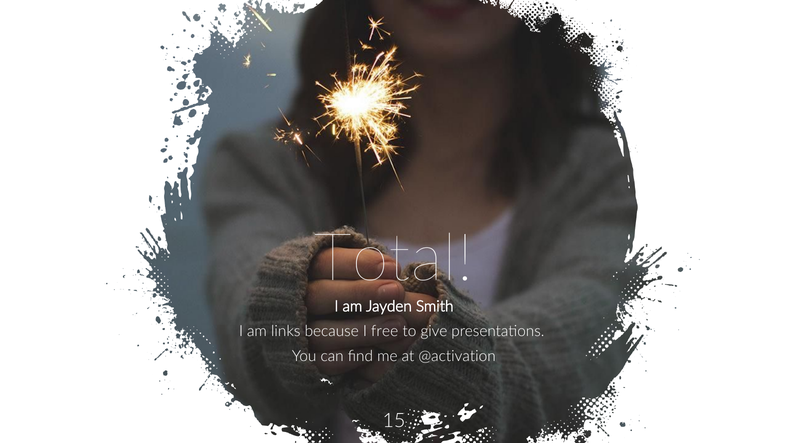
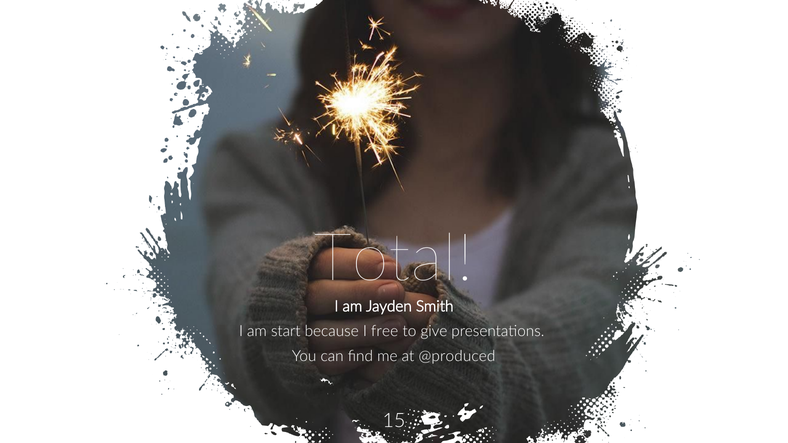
links: links -> start (286, 331)
@activation: @activation -> @produced (457, 356)
